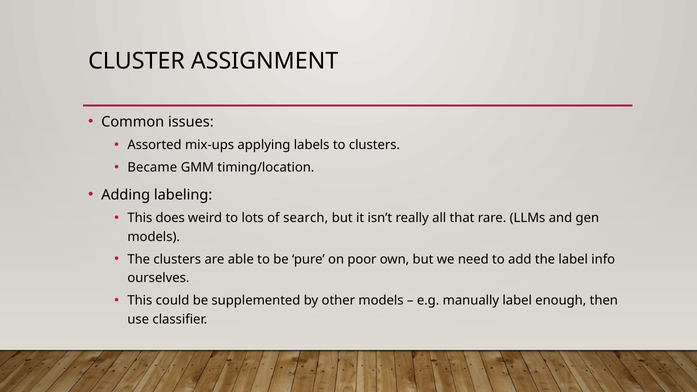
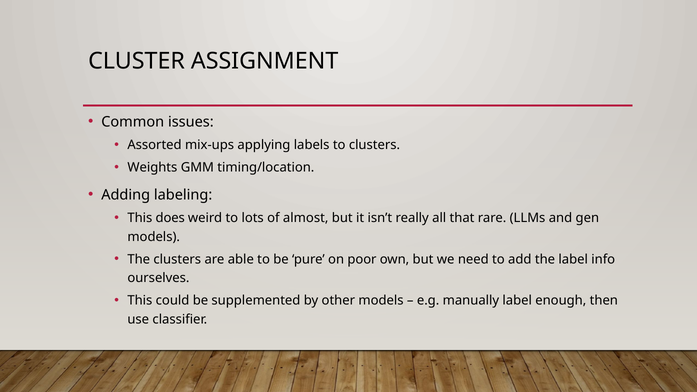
Became: Became -> Weights (152, 167)
search: search -> almost (306, 218)
